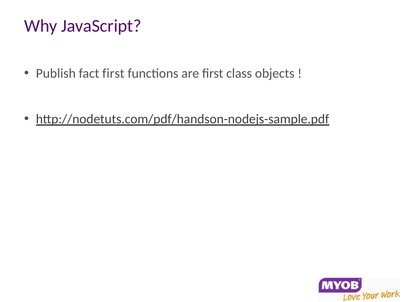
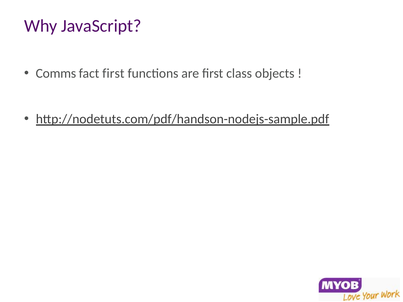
Publish: Publish -> Comms (56, 74)
